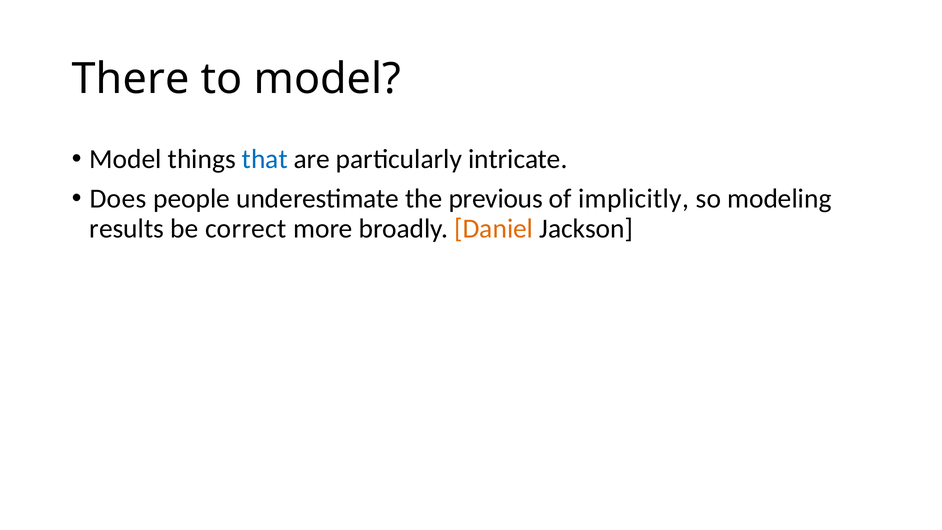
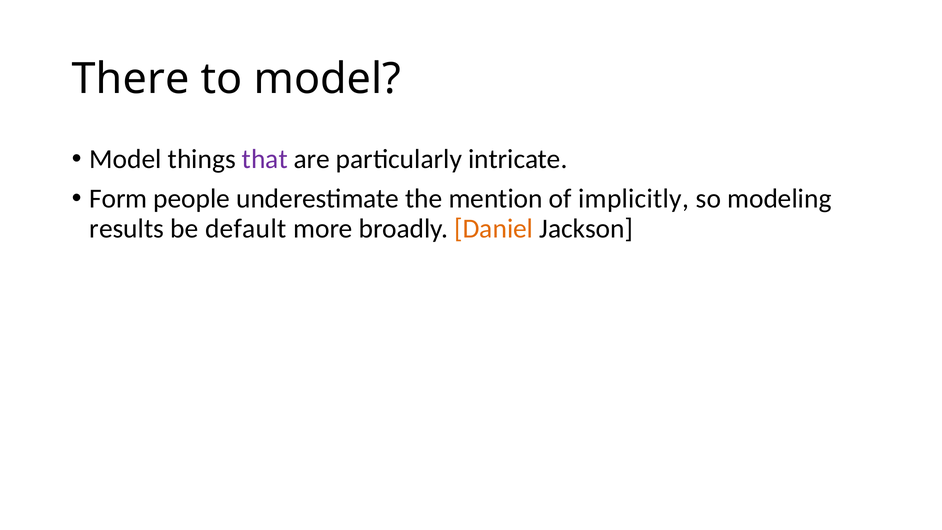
that colour: blue -> purple (265, 159)
Does: Does -> Form (118, 199)
previous: previous -> mention (496, 199)
correct: correct -> default (246, 228)
